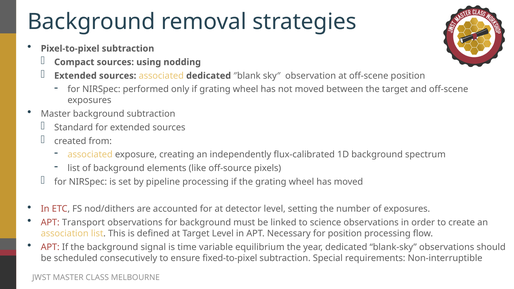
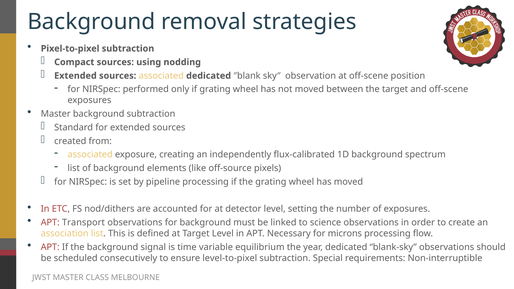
for position: position -> microns (345, 234)
fixed-to-pixel: fixed-to-pixel -> level-to-pixel (230, 258)
